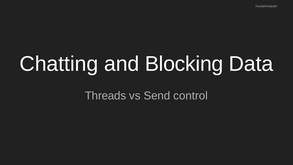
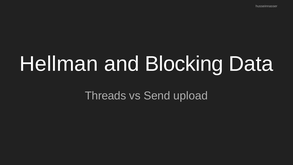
Chatting: Chatting -> Hellman (59, 64)
control: control -> upload (191, 96)
